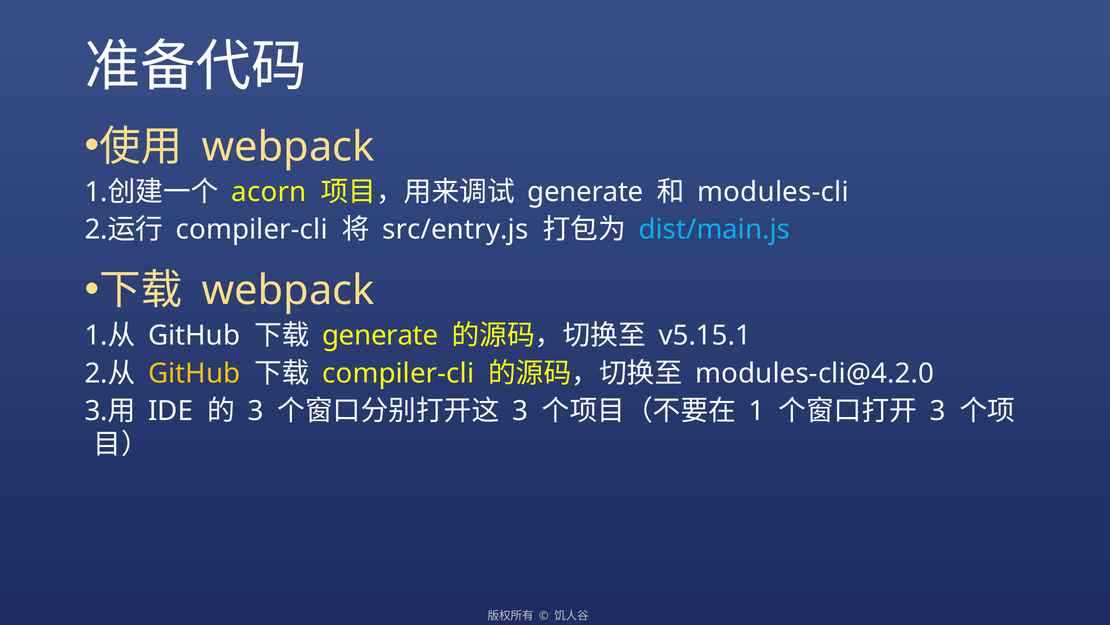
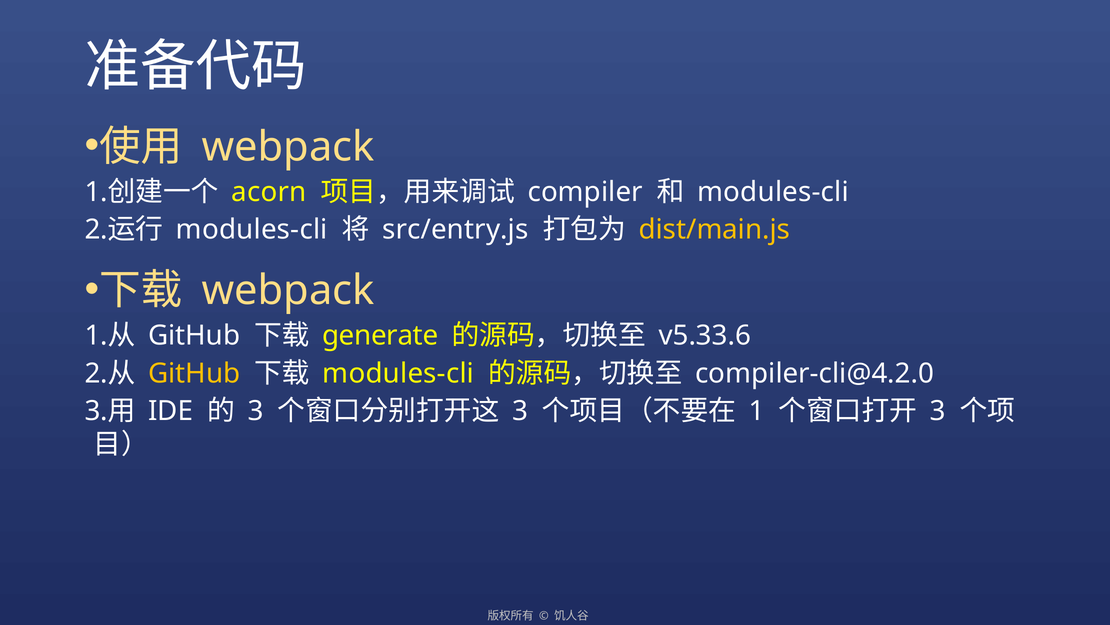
generate: generate -> compiler (585, 192)
compiler-cli: compiler-cli -> modules-cli (252, 229)
dist/main.js colour: light blue -> yellow (714, 229)
v5.15.1: v5.15.1 -> v5.33.6 (705, 335)
compiler-cli: compiler-cli -> modules-cli (398, 373)
modules-cli@4.2.0: modules-cli@4.2.0 -> compiler-cli@4.2.0 (815, 373)
